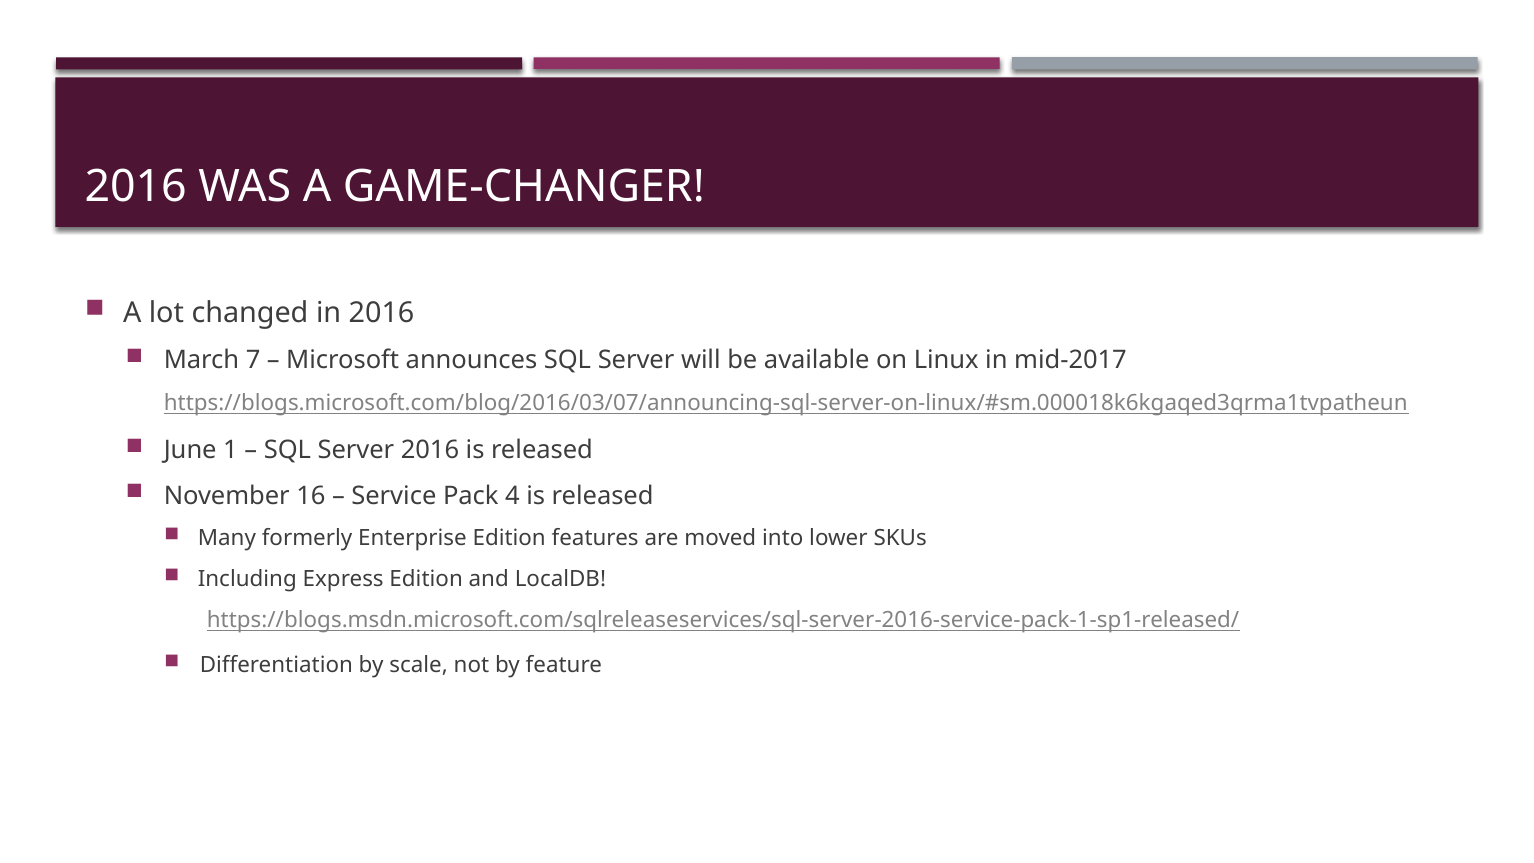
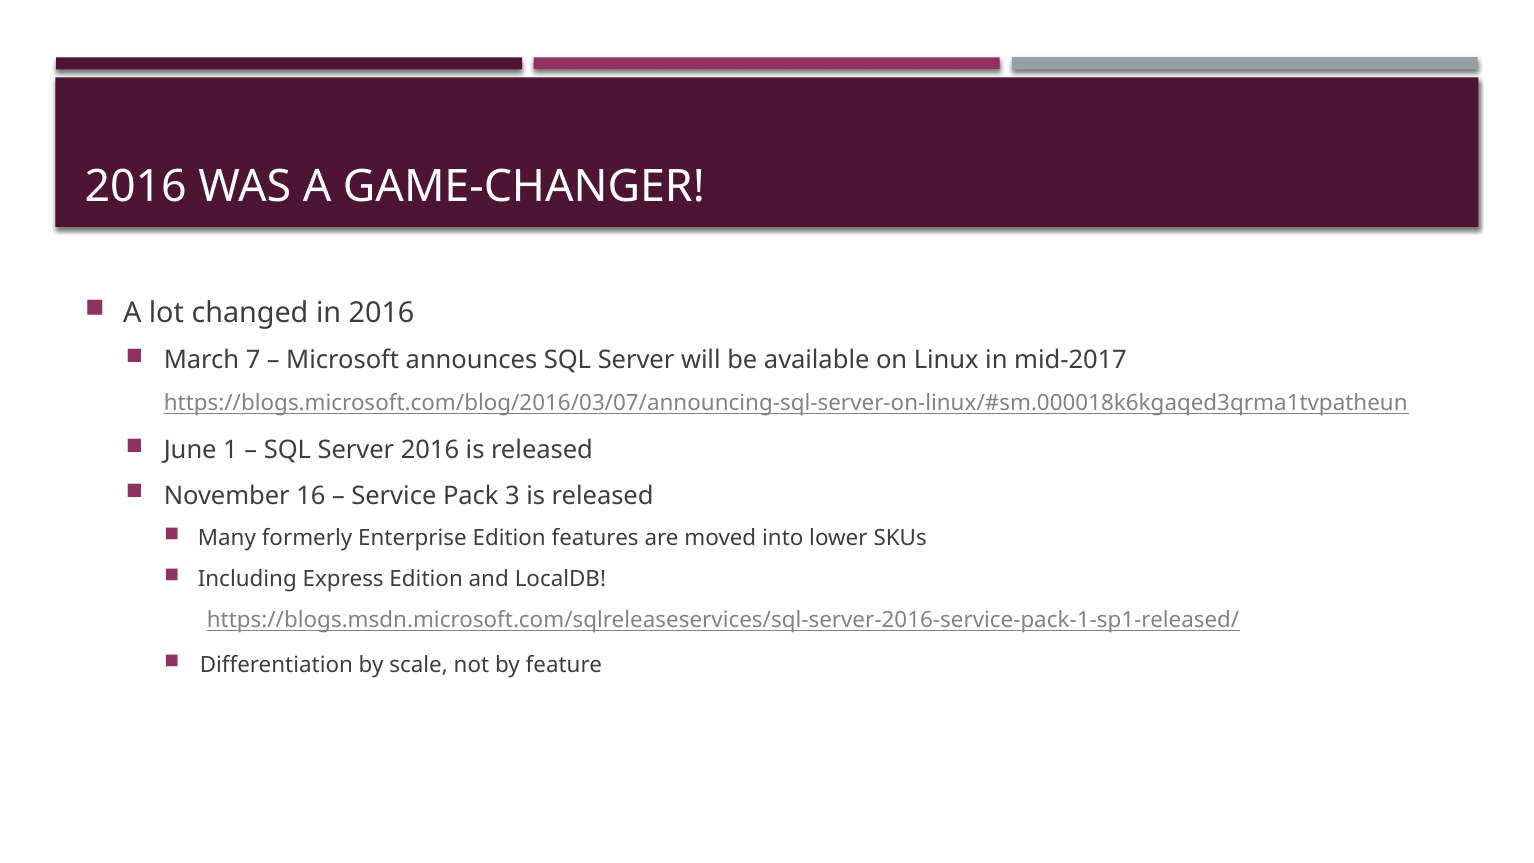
4: 4 -> 3 (512, 496)
